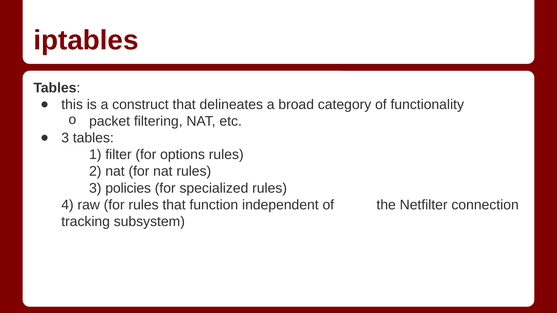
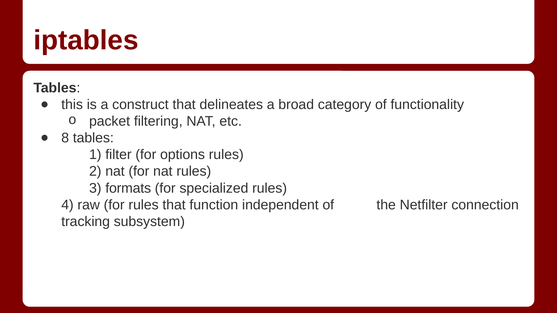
3: 3 -> 8 (65, 138)
policies: policies -> formats (128, 188)
